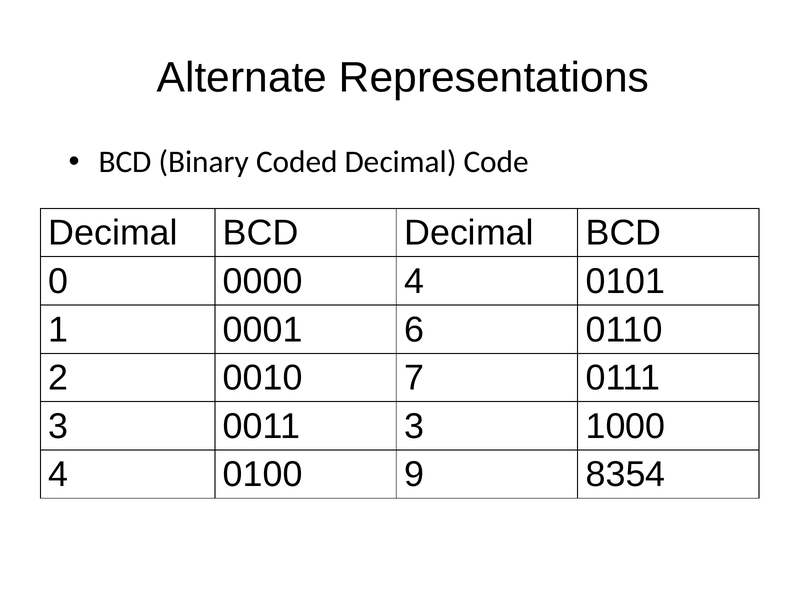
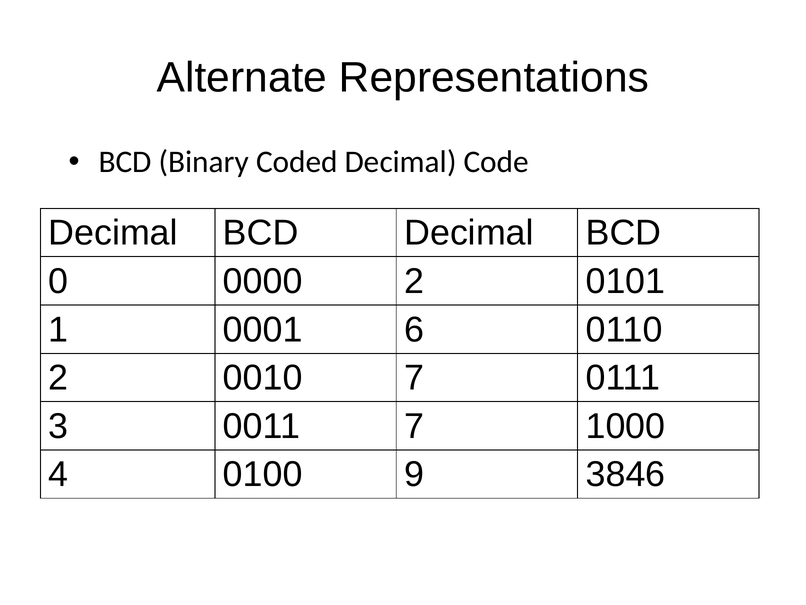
0000 4: 4 -> 2 (414, 281)
0011 3: 3 -> 7 (414, 426)
8354: 8354 -> 3846 (626, 474)
